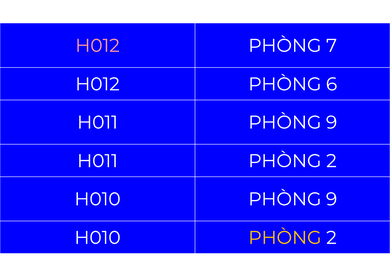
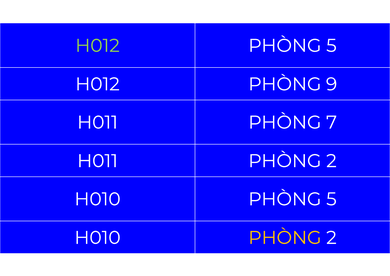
H012 colour: pink -> light green (98, 46)
7: 7 -> 5 (331, 46)
6: 6 -> 9 (332, 84)
H011 PHÒNG 9: 9 -> 7 (332, 122)
H010 PHÒNG 9: 9 -> 5 (331, 199)
